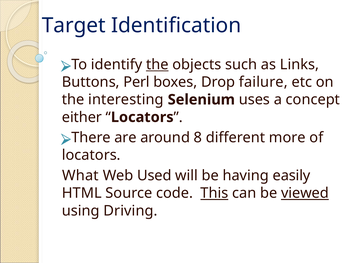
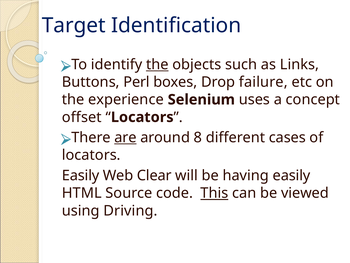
interesting: interesting -> experience (126, 99)
either: either -> offset (82, 117)
are underline: none -> present (125, 137)
more: more -> cases (287, 137)
What: What -> Easily (81, 175)
Used: Used -> Clear (154, 175)
viewed underline: present -> none (305, 193)
